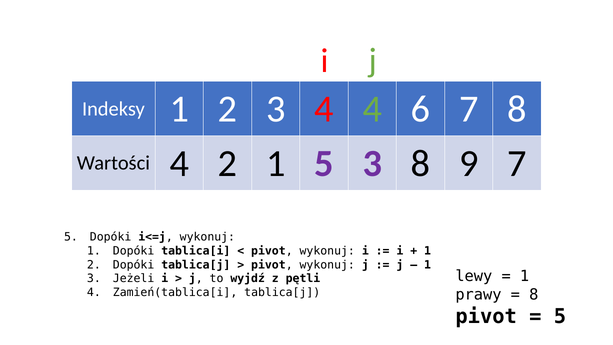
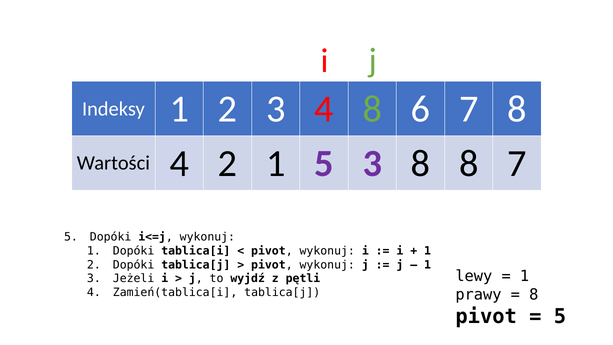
4 4: 4 -> 8 (372, 109)
8 9: 9 -> 8 (469, 163)
